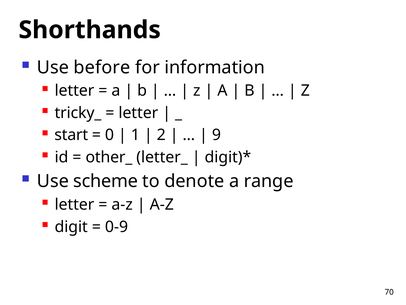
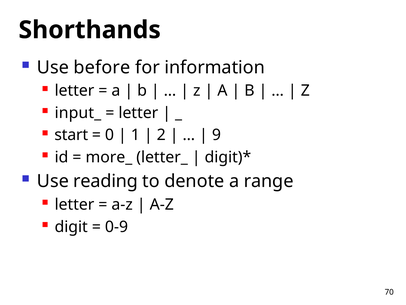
tricky_: tricky_ -> input_ (78, 113)
other_: other_ -> more_ (109, 157)
scheme: scheme -> reading (106, 181)
